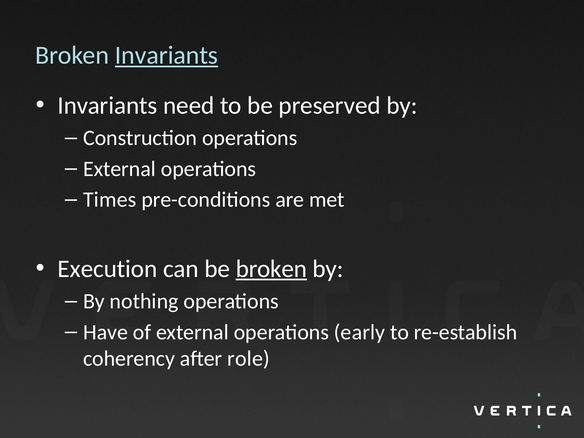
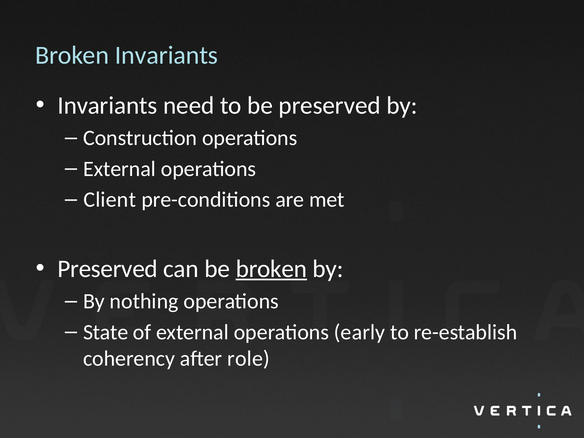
Invariants underline: present -> none (167, 55)
Times: Times -> Client (110, 200)
Execution: Execution -> Preserved (108, 269)
Have: Have -> State (106, 332)
